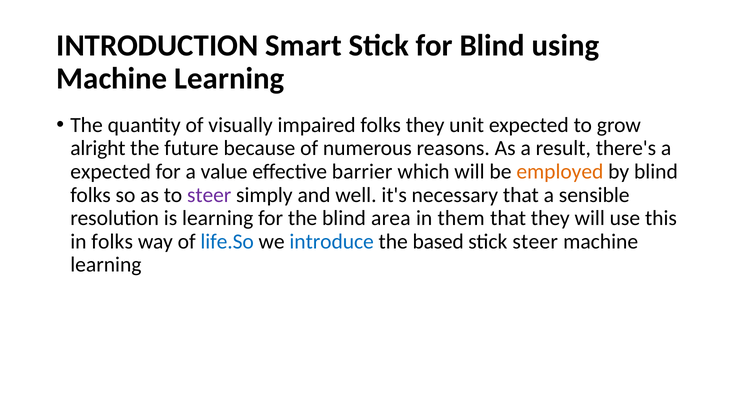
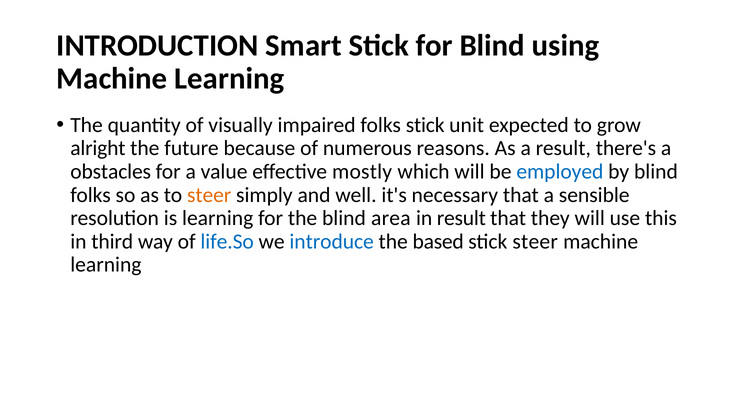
folks they: they -> stick (425, 125)
expected: expected -> obstacles (111, 172)
barrier: barrier -> mostly (362, 172)
employed colour: orange -> blue (560, 172)
steer colour: purple -> orange (209, 195)
in them: them -> result (461, 218)
in folks: folks -> third (112, 242)
